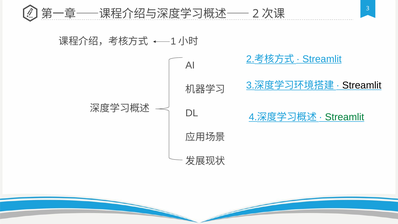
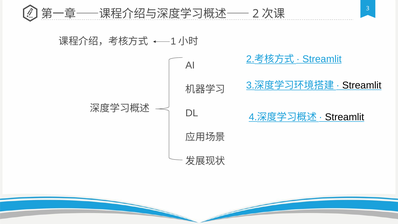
Streamlit colour: green -> black (345, 117)
